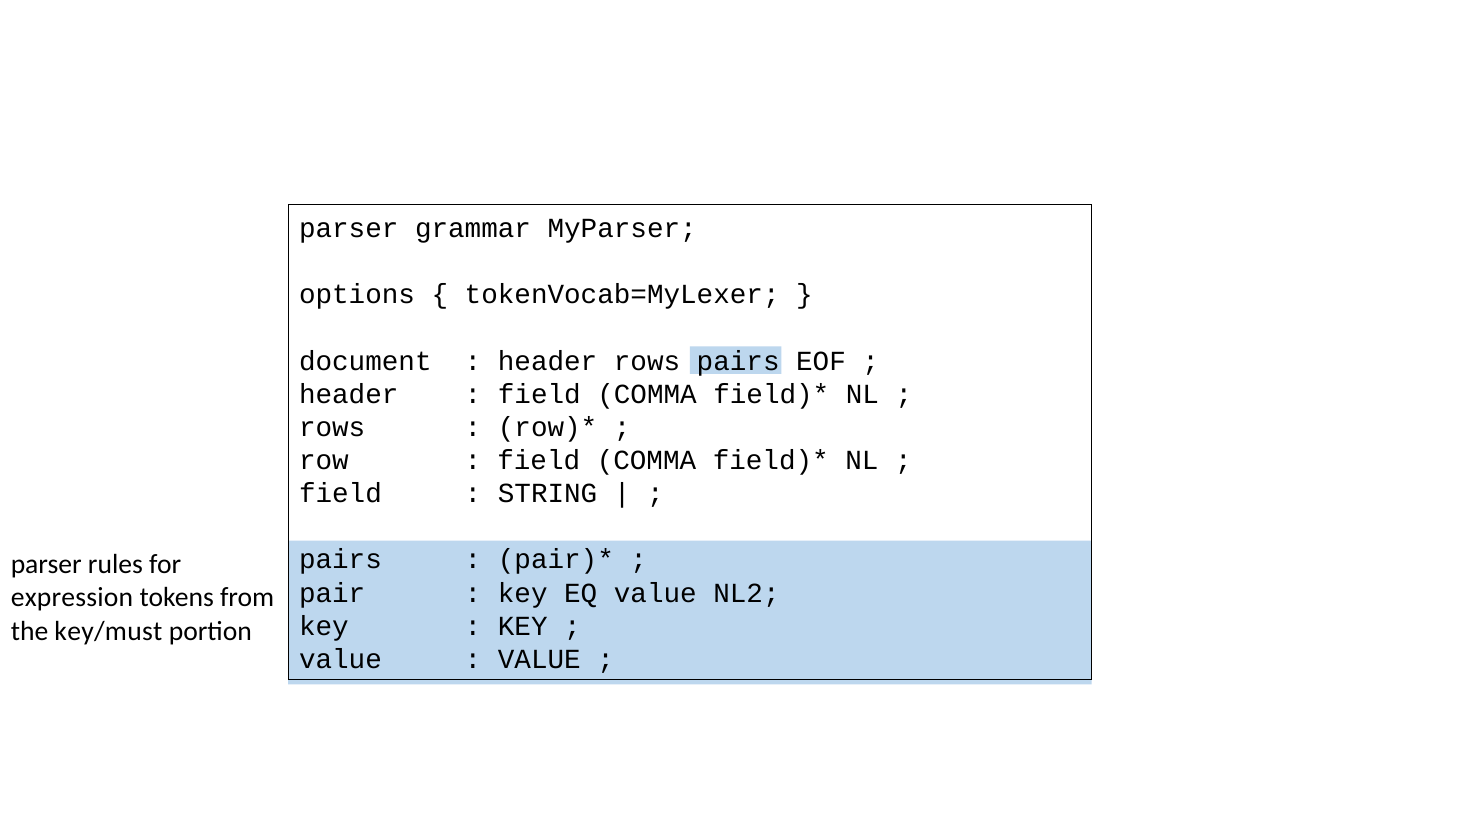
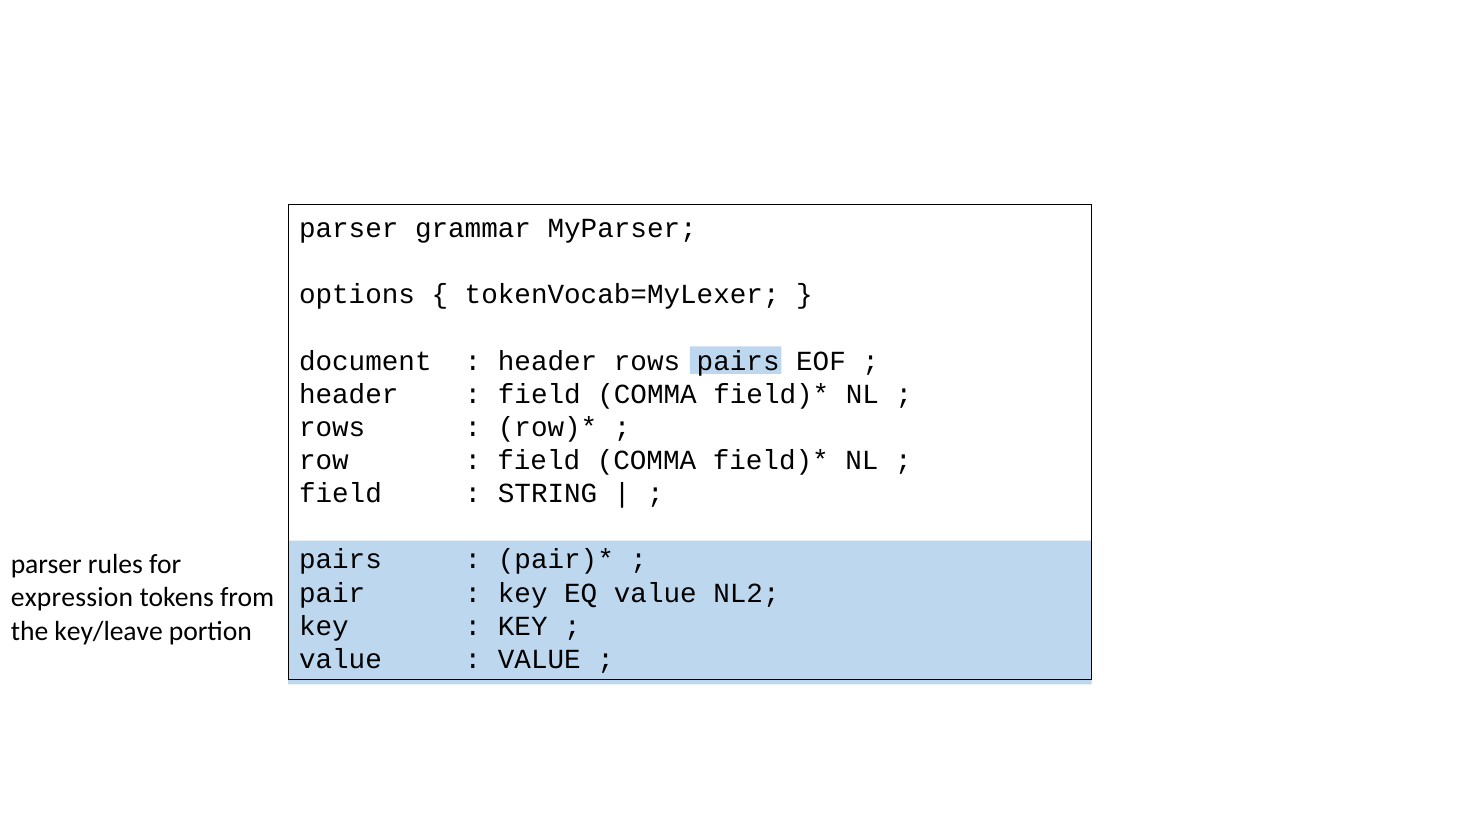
key/must: key/must -> key/leave (109, 631)
